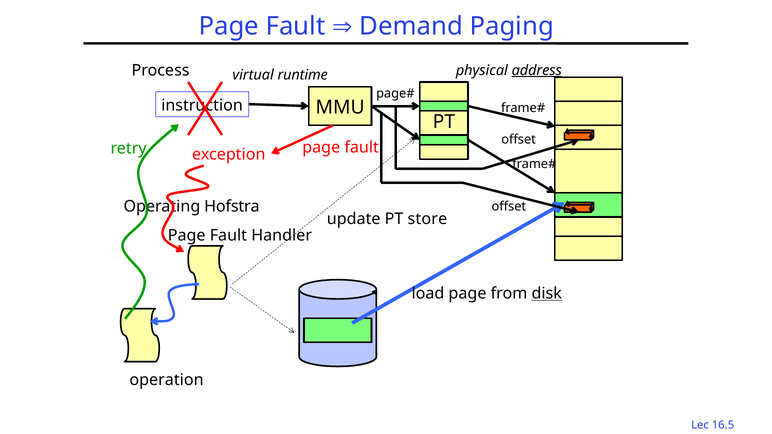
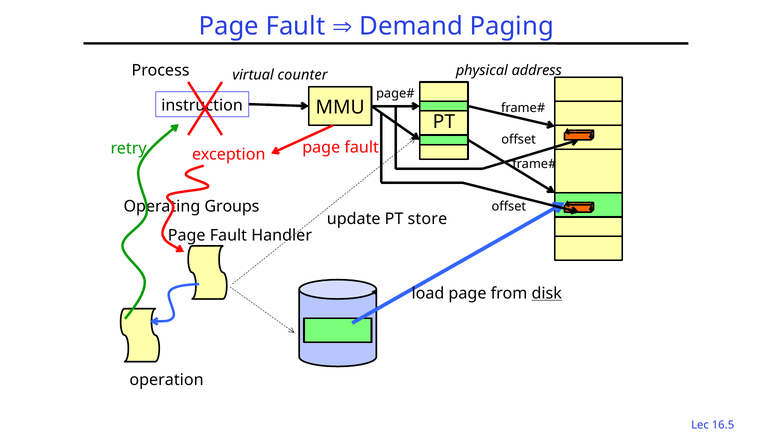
address underline: present -> none (537, 70)
runtime: runtime -> counter (303, 75)
Hofstra: Hofstra -> Groups (232, 207)
